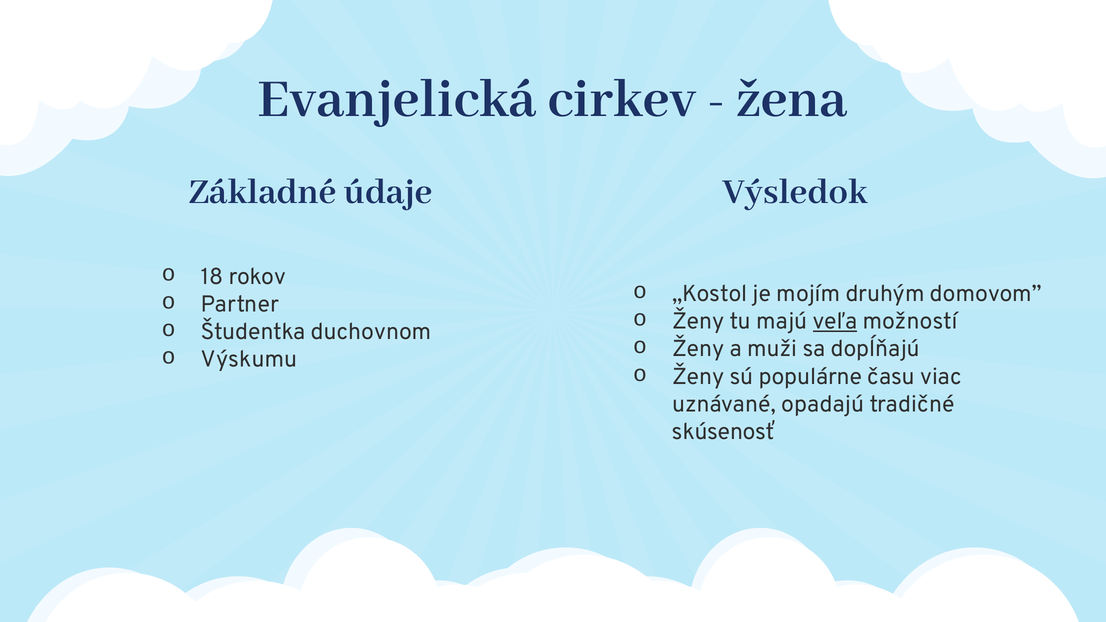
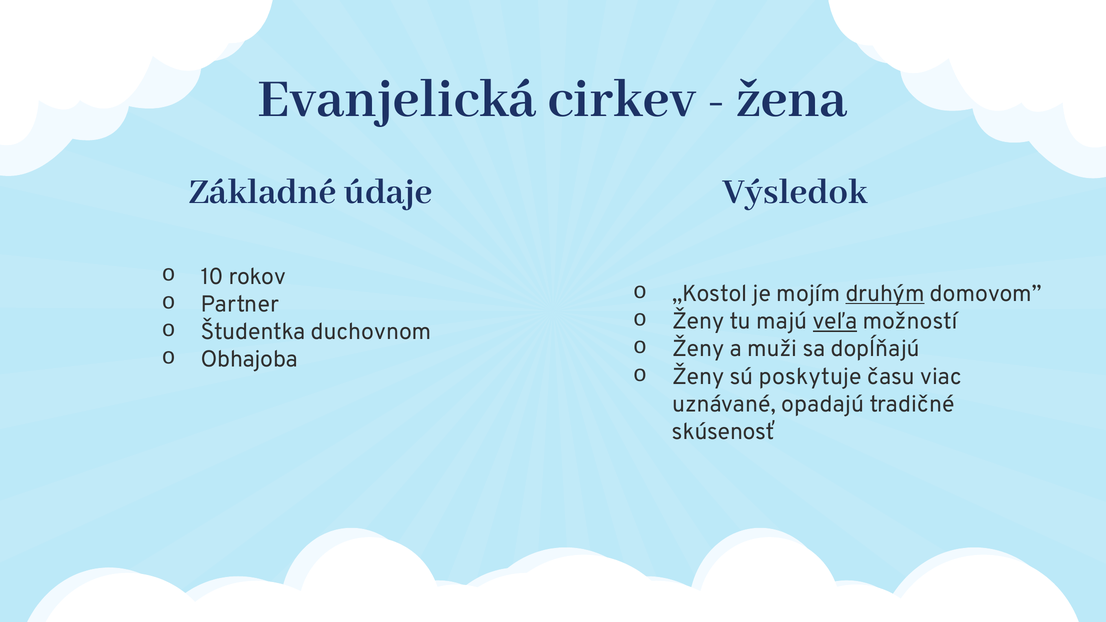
18: 18 -> 10 (212, 277)
druhým underline: none -> present (885, 294)
Výskumu: Výskumu -> Obhajoba (249, 359)
populárne: populárne -> poskytuje (810, 377)
